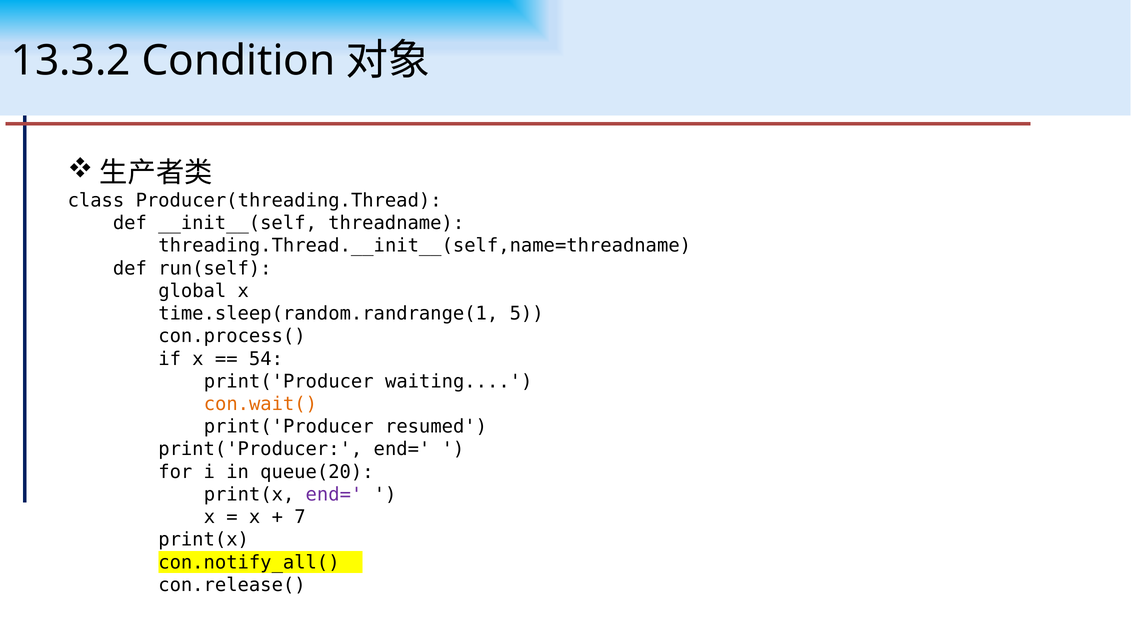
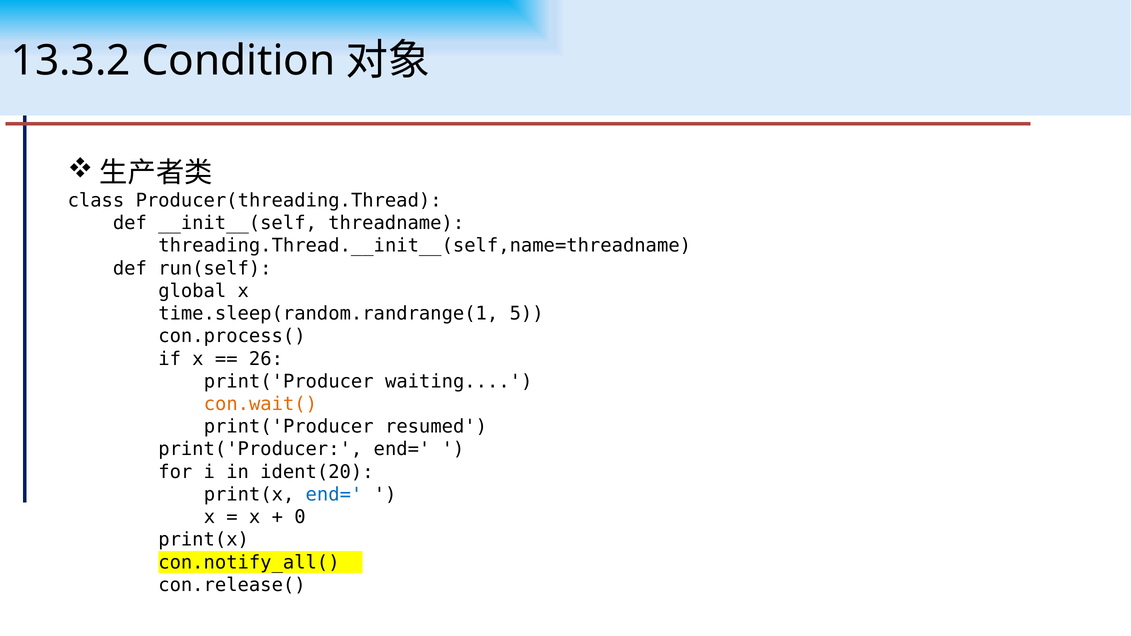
54: 54 -> 26 (266, 359)
queue(20: queue(20 -> ident(20 (317, 472)
end= colour: purple -> blue (334, 495)
7: 7 -> 0 (300, 517)
